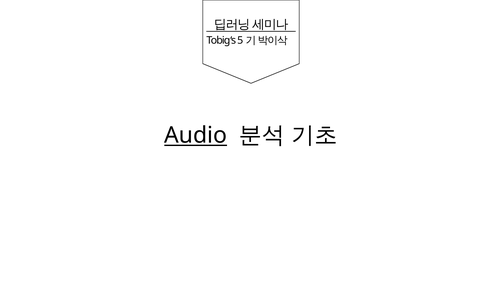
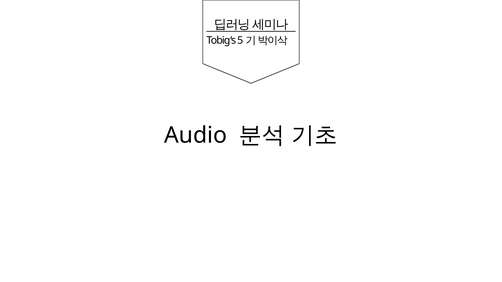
Audio underline: present -> none (196, 136)
